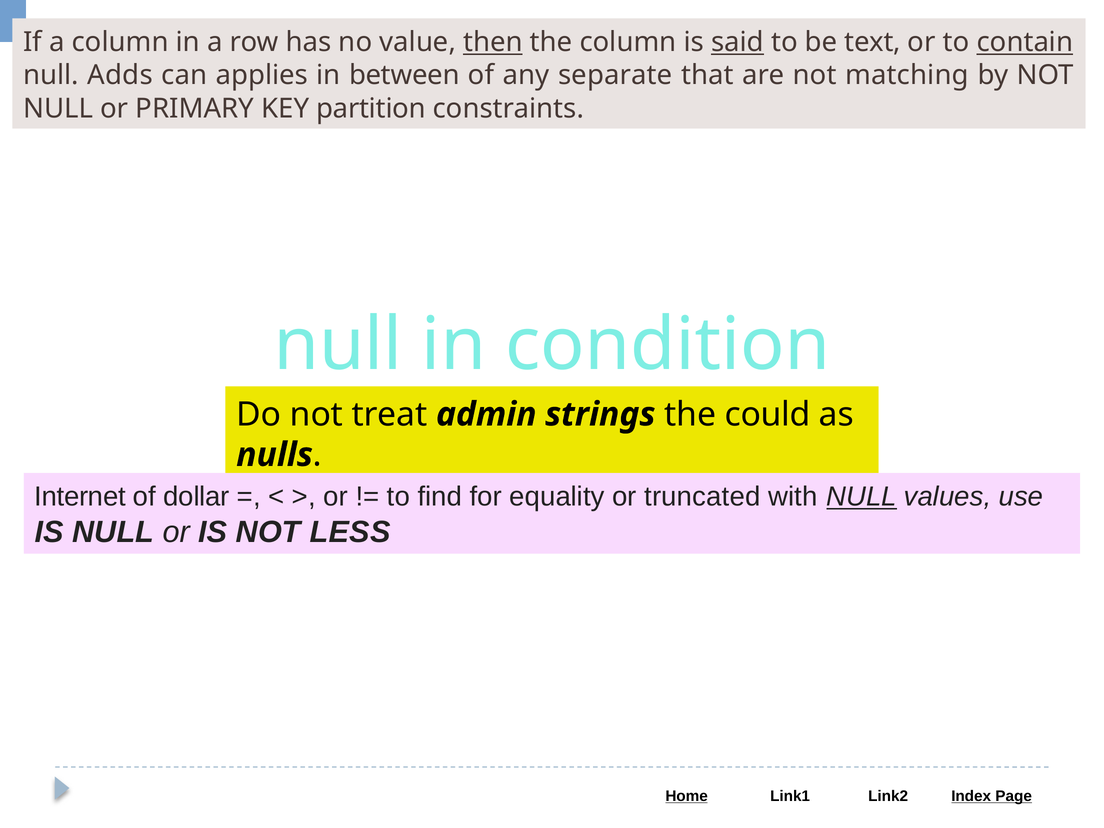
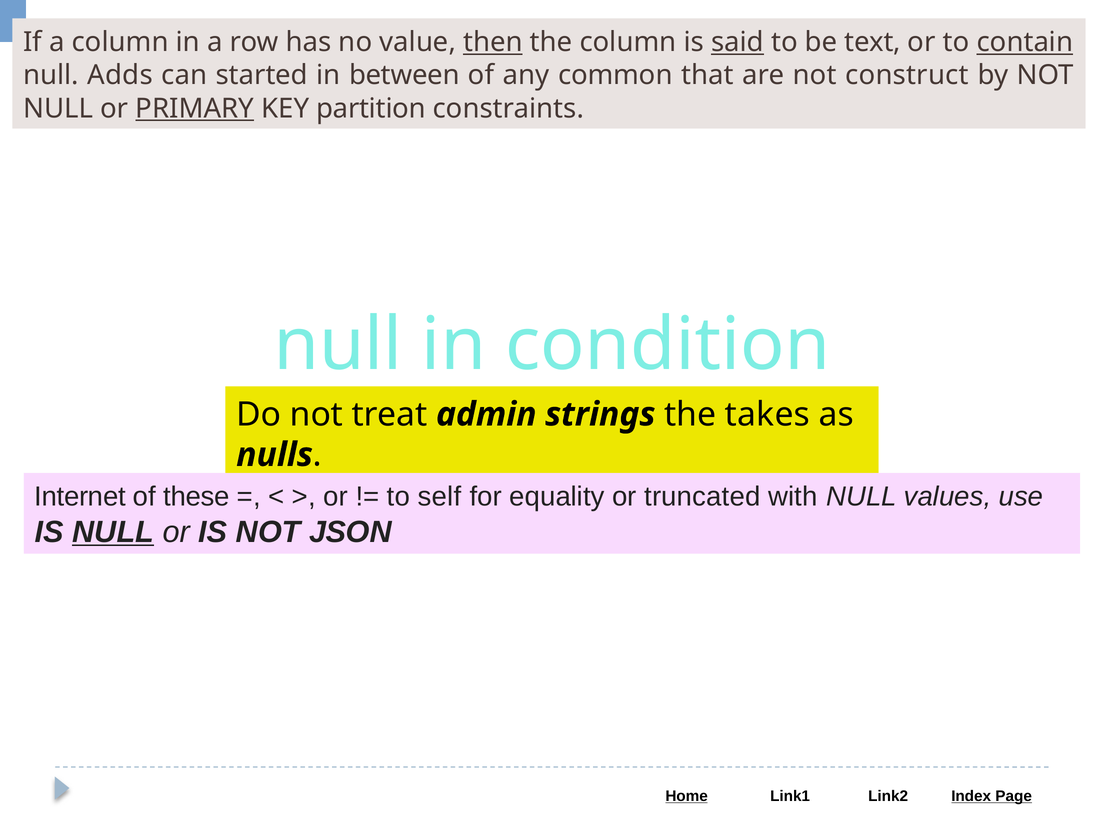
applies: applies -> started (262, 75)
separate: separate -> common (615, 75)
matching: matching -> construct (907, 75)
PRIMARY underline: none -> present (195, 109)
could: could -> takes (767, 414)
dollar: dollar -> these (196, 497)
find: find -> self (440, 497)
NULL underline: present -> none (862, 497)
NULL underline: none -> present (113, 532)
LESS: LESS -> JSON (350, 532)
